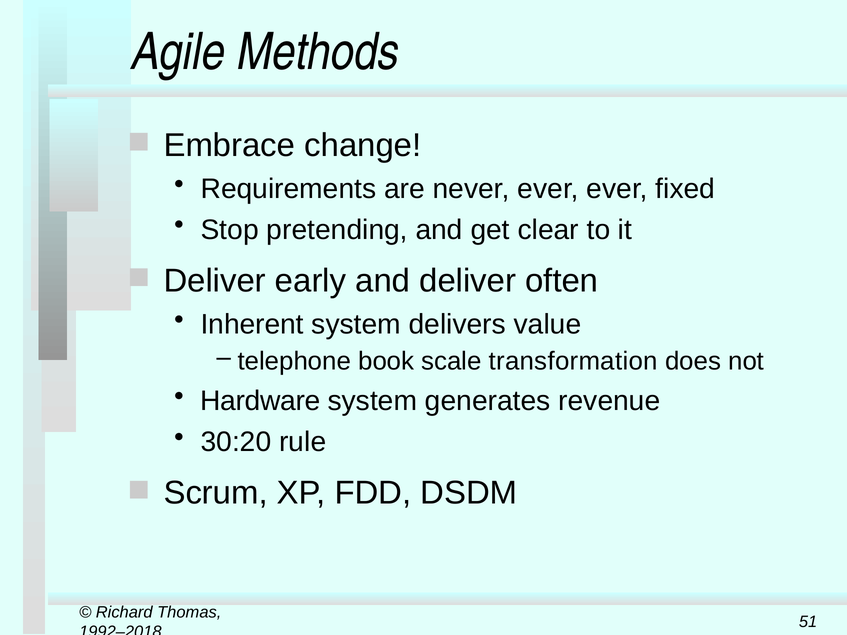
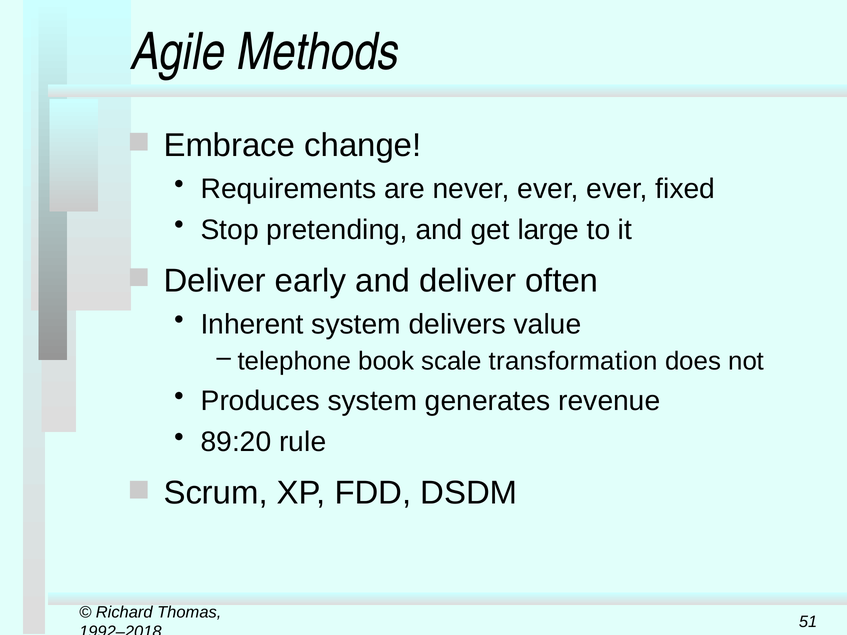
clear: clear -> large (548, 230)
Hardware: Hardware -> Produces (260, 401)
30:20: 30:20 -> 89:20 (236, 442)
